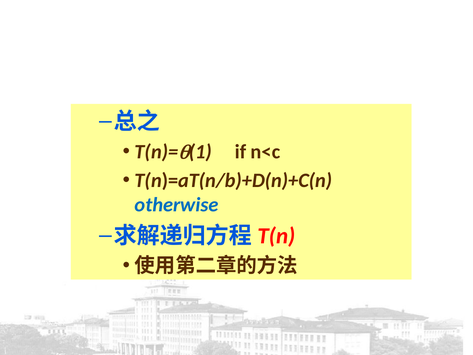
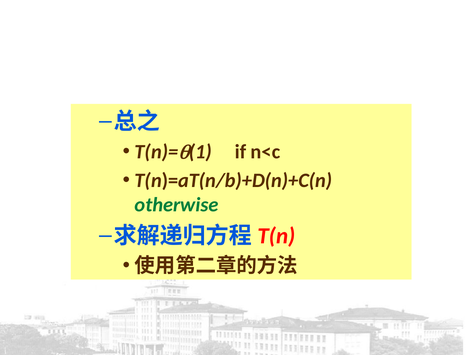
otherwise colour: blue -> green (177, 205)
